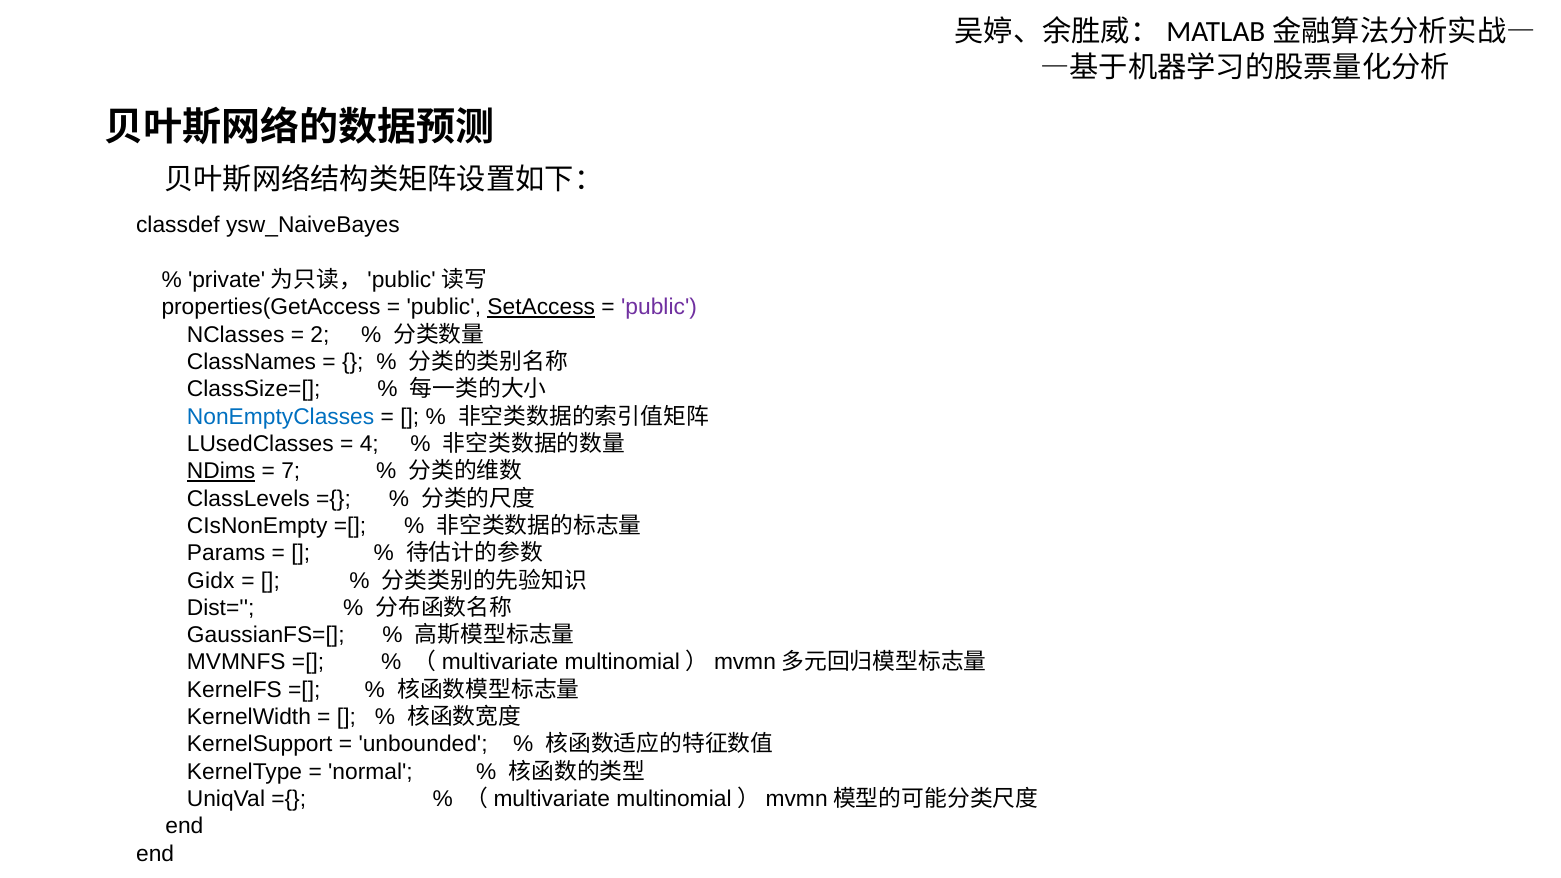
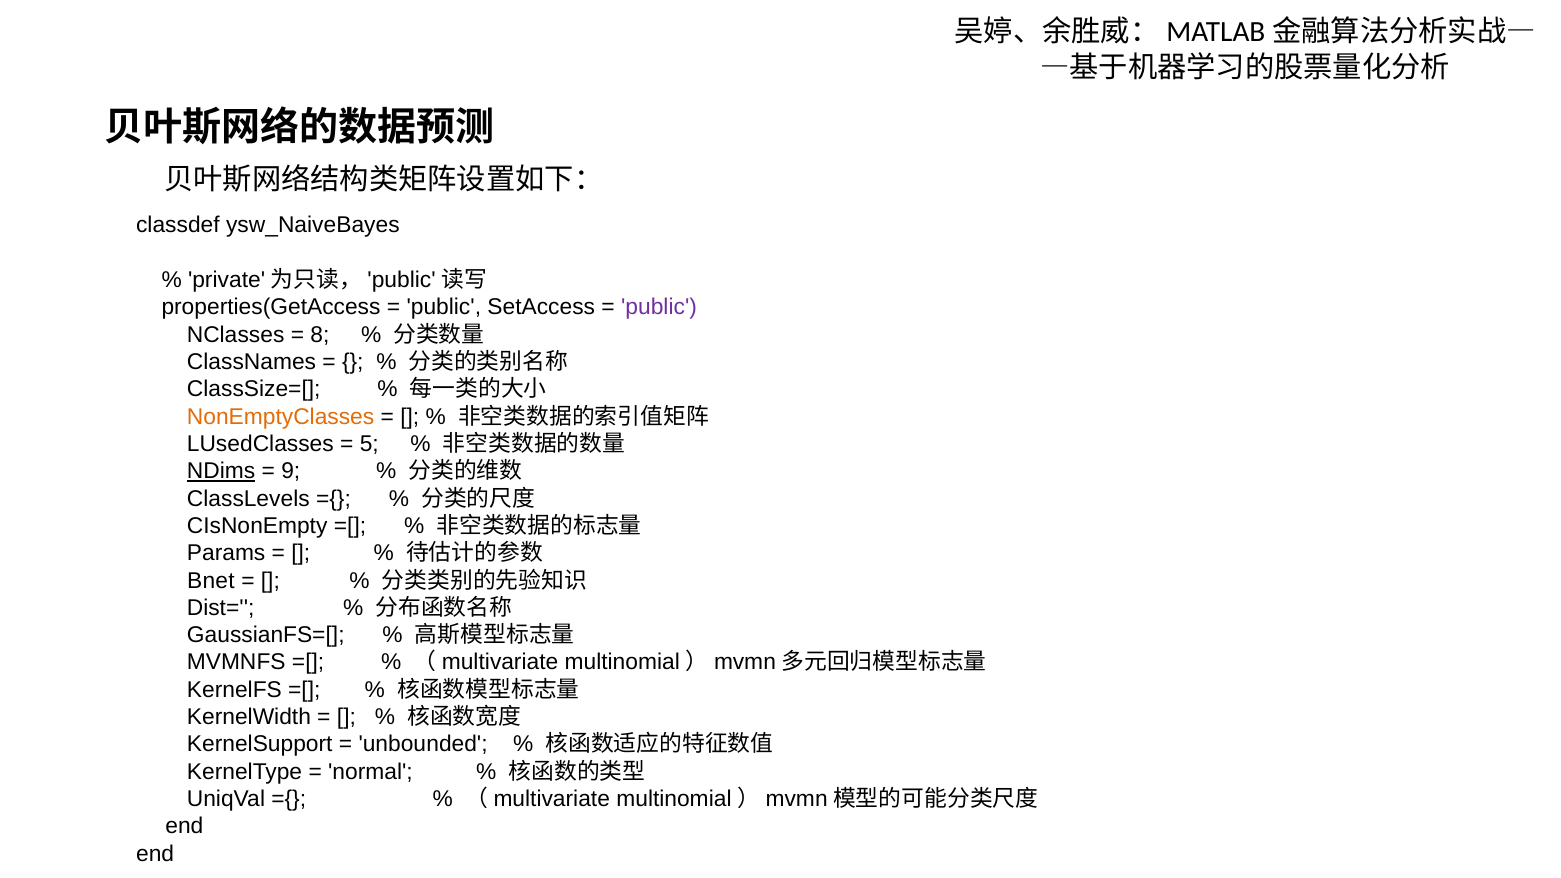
SetAccess underline: present -> none (541, 307)
2: 2 -> 8 (320, 335)
NonEmptyClasses colour: blue -> orange (281, 417)
4: 4 -> 5 (369, 444)
7: 7 -> 9 (291, 471)
Gidx: Gidx -> Bnet (211, 581)
